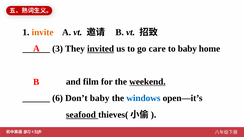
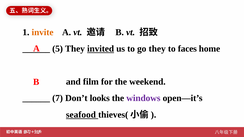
3: 3 -> 5 (58, 49)
go care: care -> they (157, 49)
to baby: baby -> faces (187, 49)
weekend underline: present -> none (147, 82)
6: 6 -> 7 (58, 98)
Don’t baby: baby -> looks (100, 98)
windows colour: blue -> purple (143, 98)
